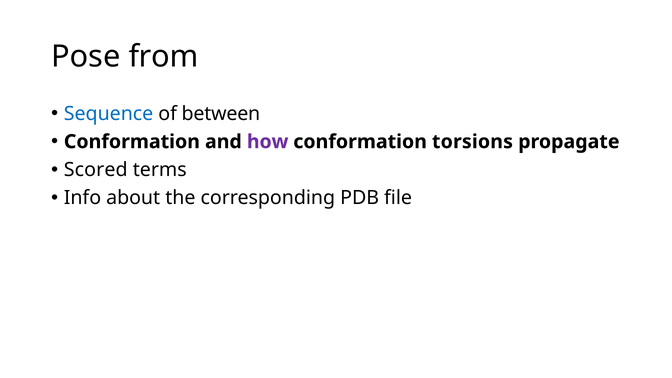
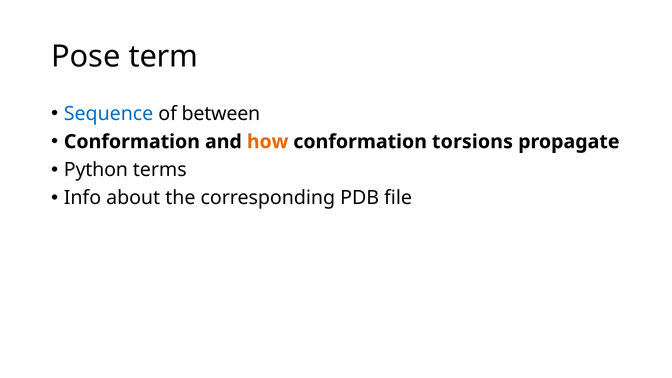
from: from -> term (163, 56)
how colour: purple -> orange (268, 142)
Scored: Scored -> Python (96, 170)
